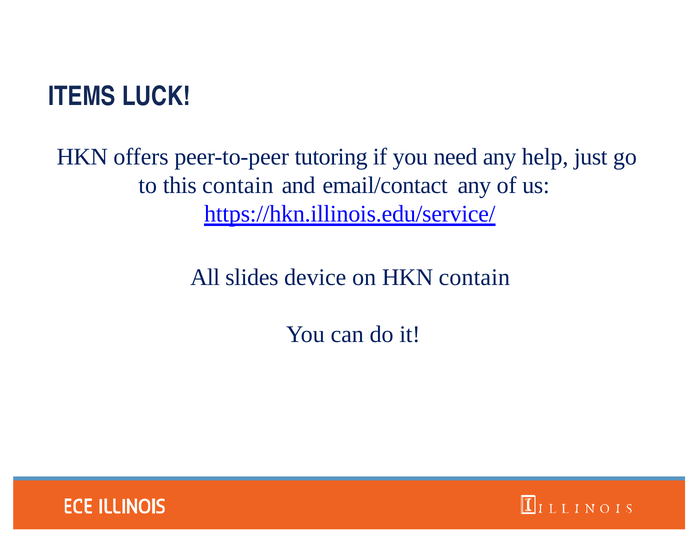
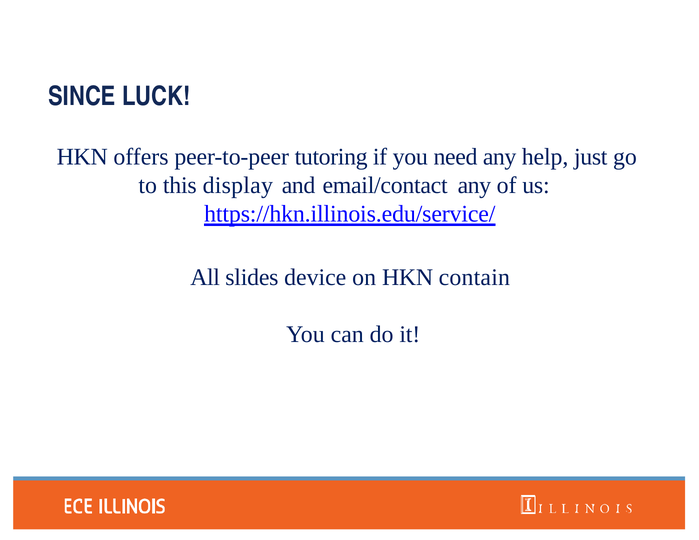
ITEMS: ITEMS -> SINCE (82, 97)
this contain: contain -> display (238, 186)
